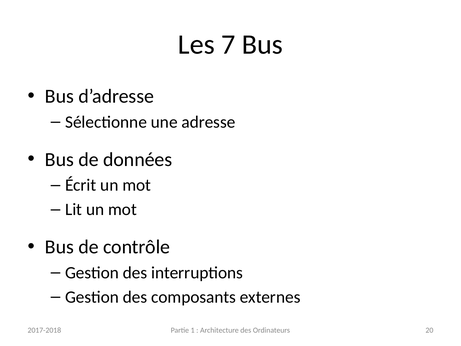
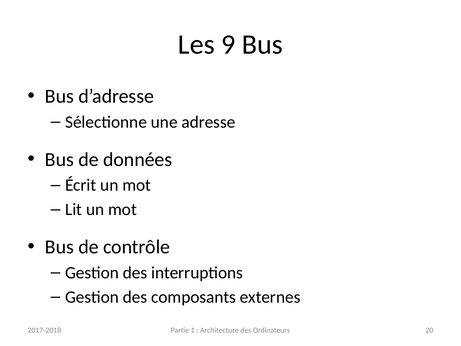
7: 7 -> 9 (228, 45)
